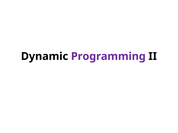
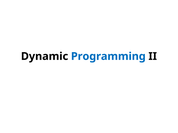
Programming colour: purple -> blue (108, 57)
